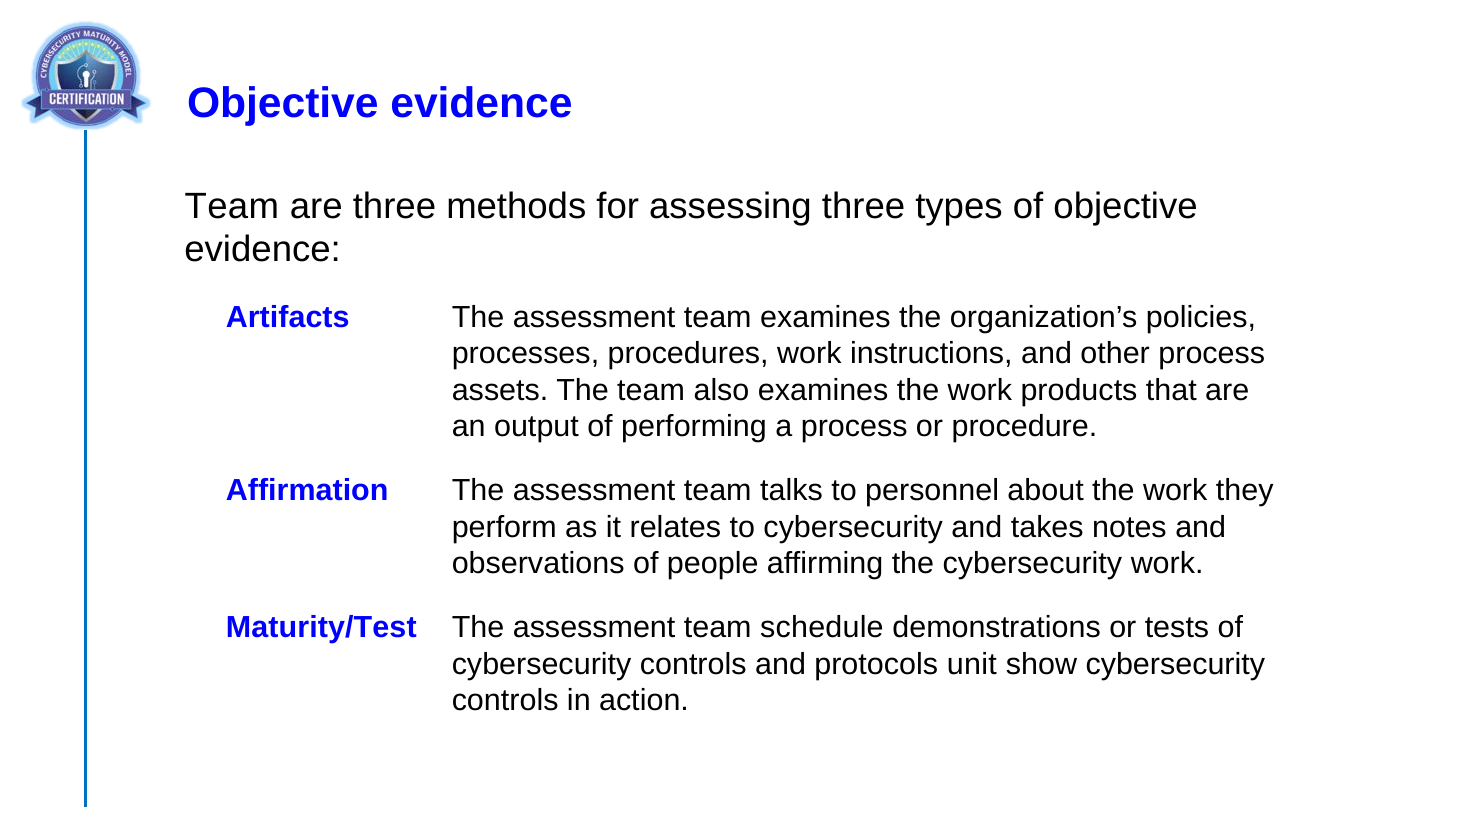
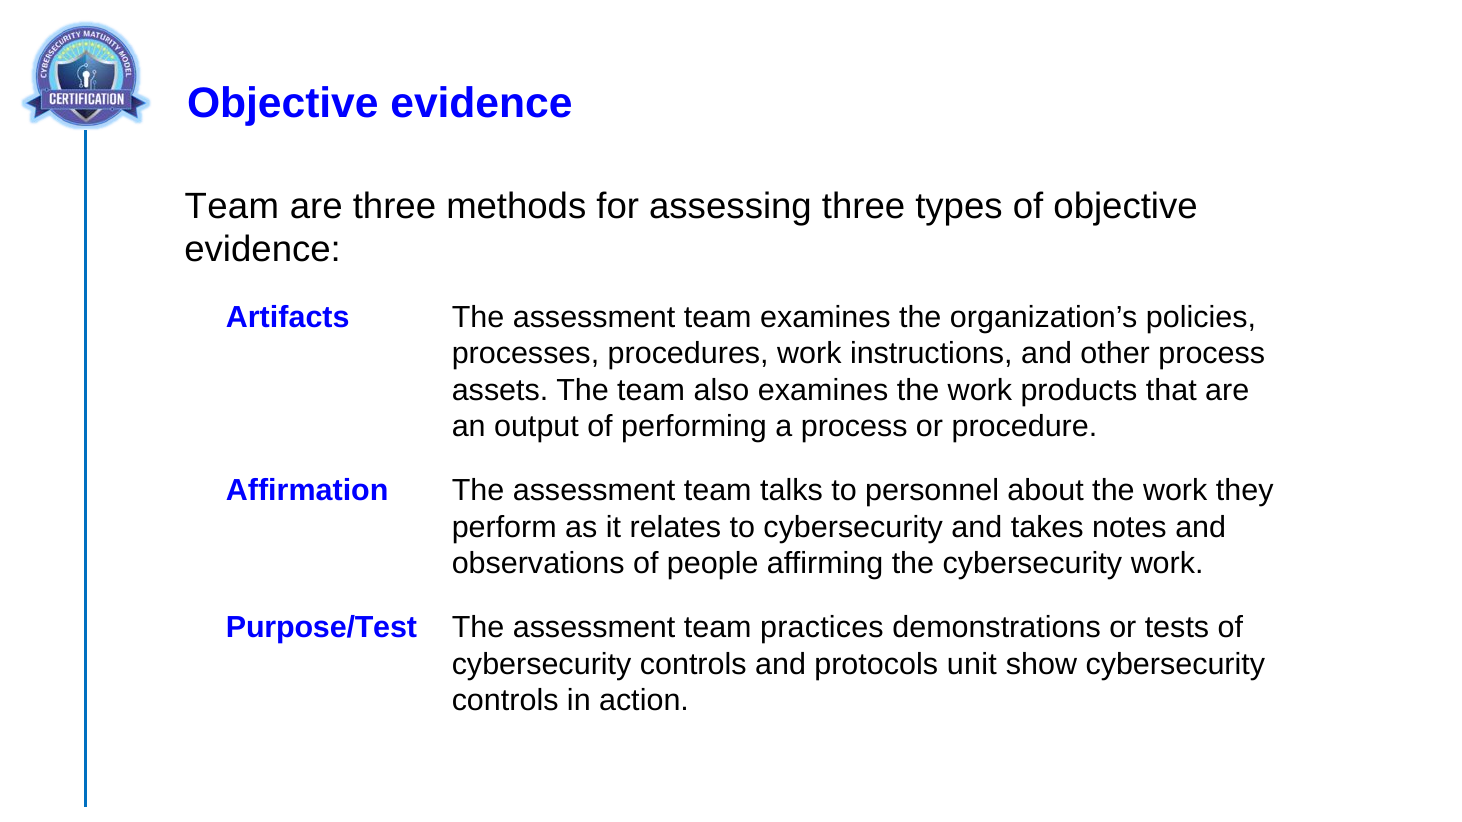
Maturity/Test: Maturity/Test -> Purpose/Test (321, 628)
schedule: schedule -> practices (822, 628)
